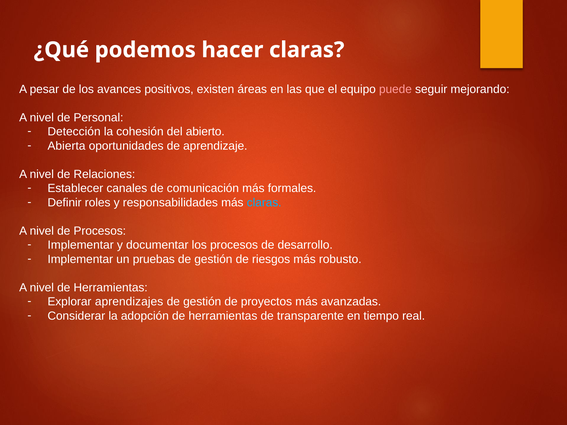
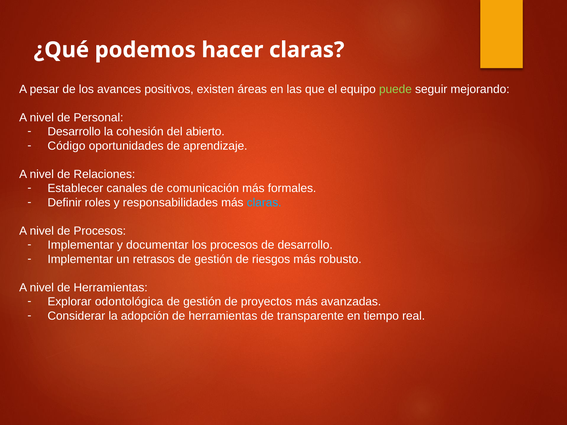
puede colour: pink -> light green (395, 89)
Detección: Detección -> Desarrollo (74, 132)
Abierta: Abierta -> Código (66, 146)
pruebas: pruebas -> retrasos (154, 259)
aprendizajes: aprendizajes -> odontológica (129, 302)
